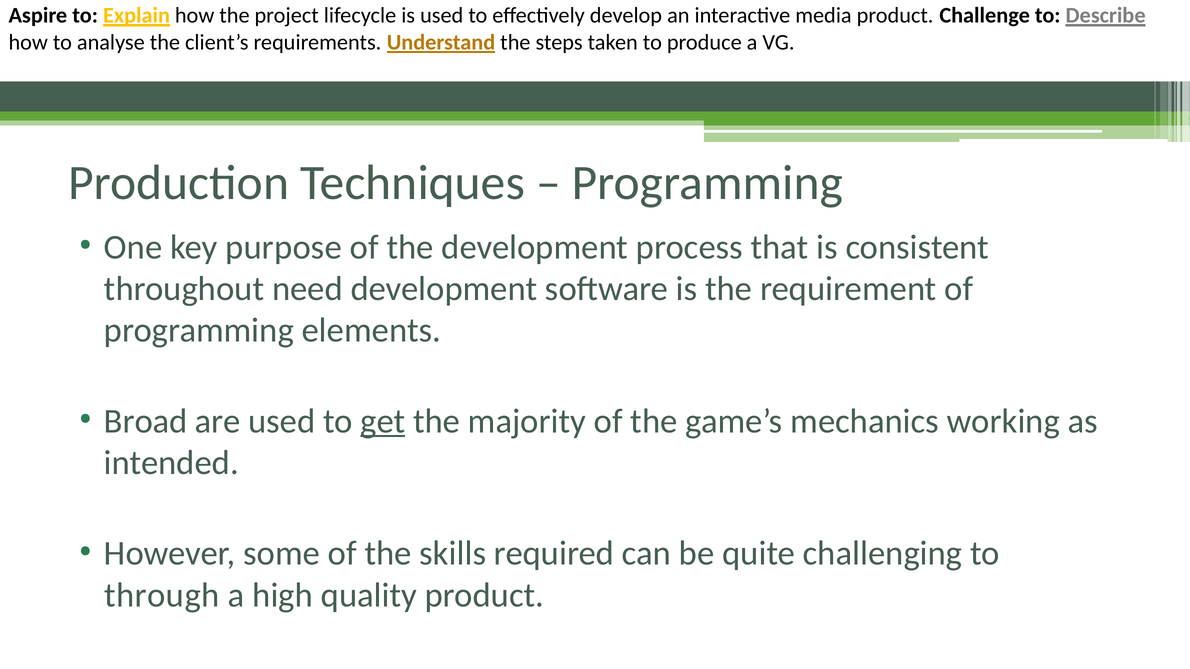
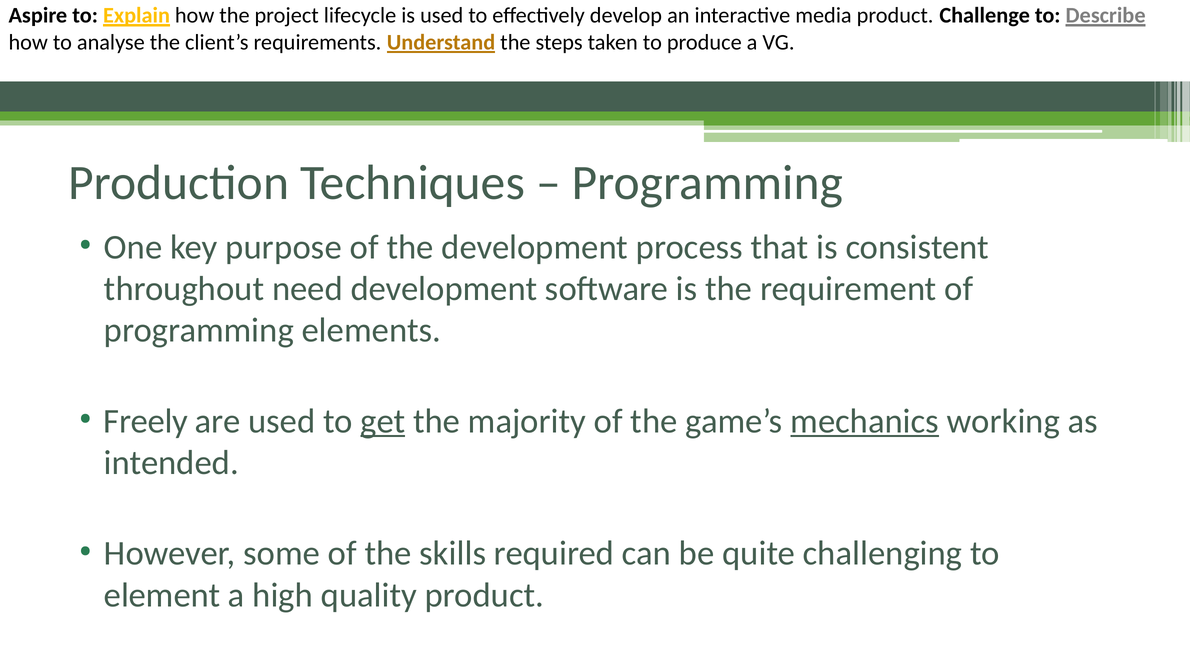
Broad: Broad -> Freely (146, 421)
mechanics underline: none -> present (865, 421)
through: through -> element (162, 595)
